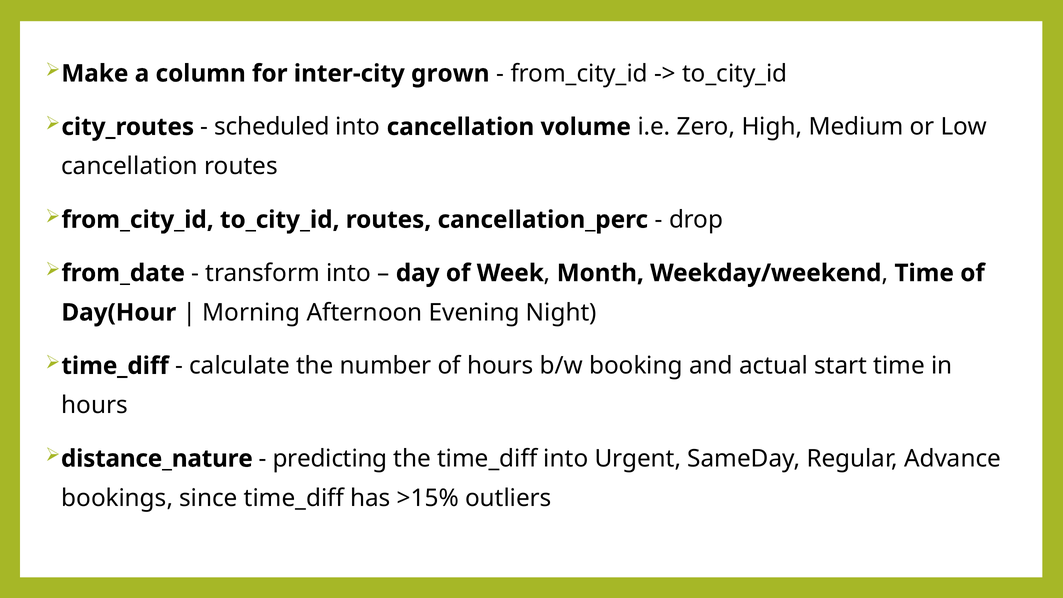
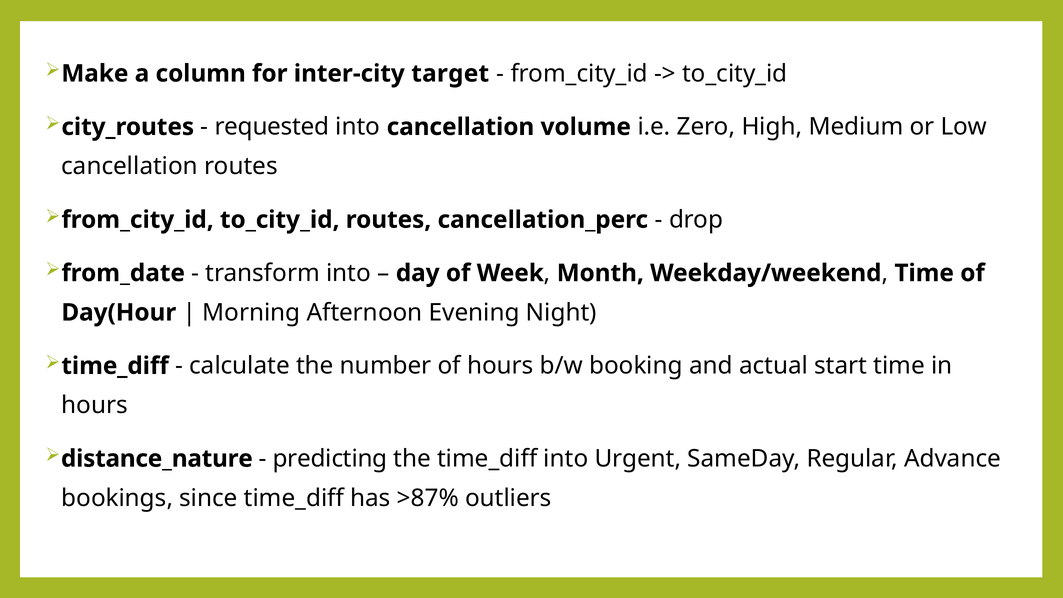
grown: grown -> target (450, 74)
scheduled: scheduled -> requested (272, 127)
>15%: >15% -> >87% (428, 498)
